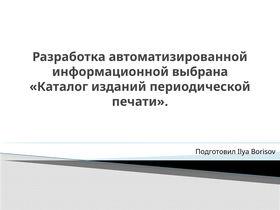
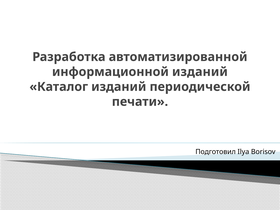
информационной выбрана: выбрана -> изданий (200, 72)
